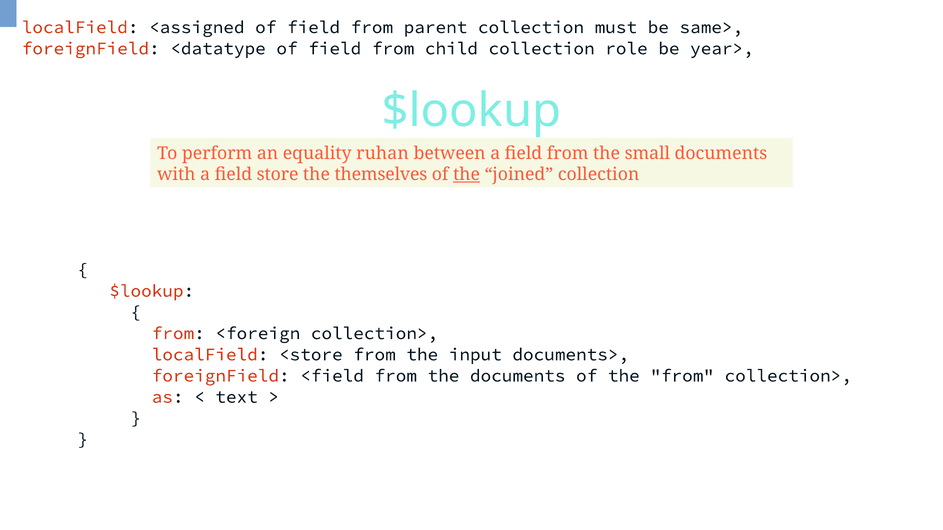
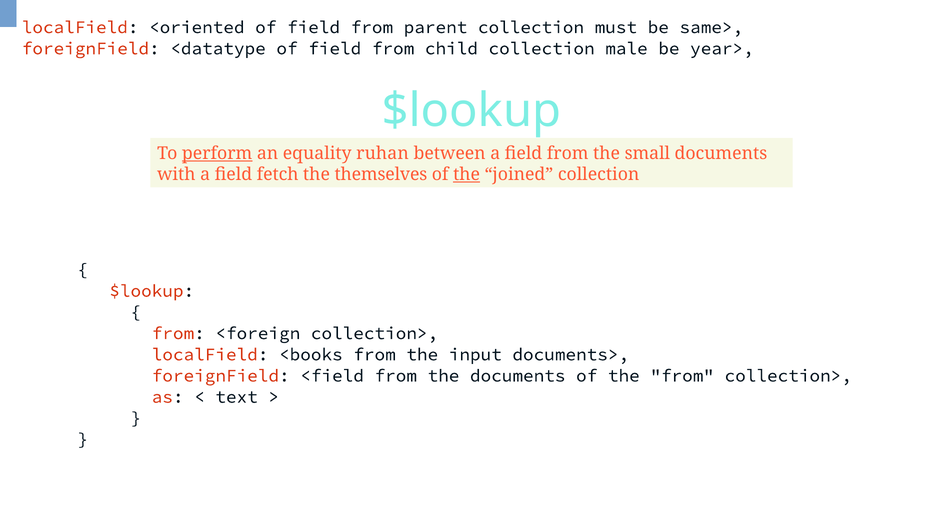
<assigned: <assigned -> <oriented (197, 27)
role: role -> male (626, 48)
perform underline: none -> present (217, 153)
store: store -> fetch (278, 175)
<store: <store -> <books (311, 355)
